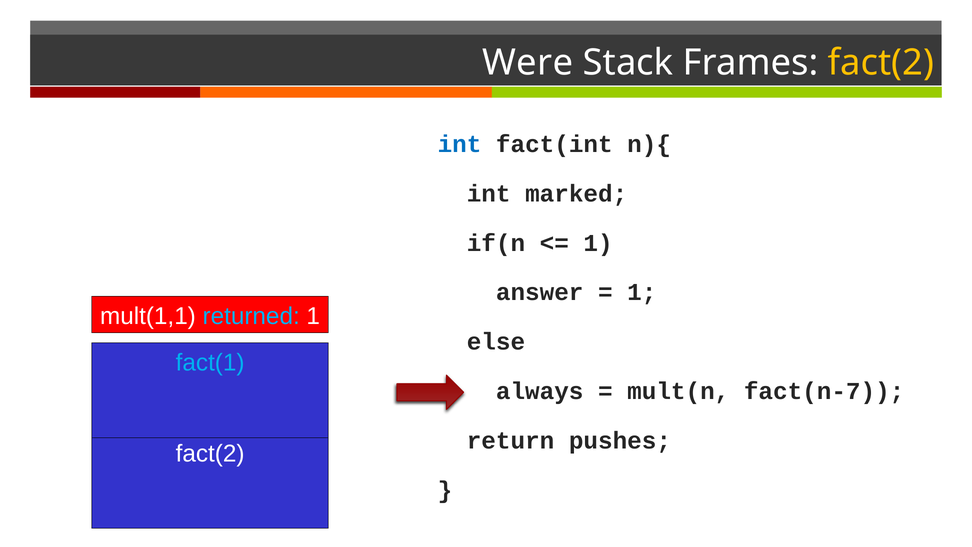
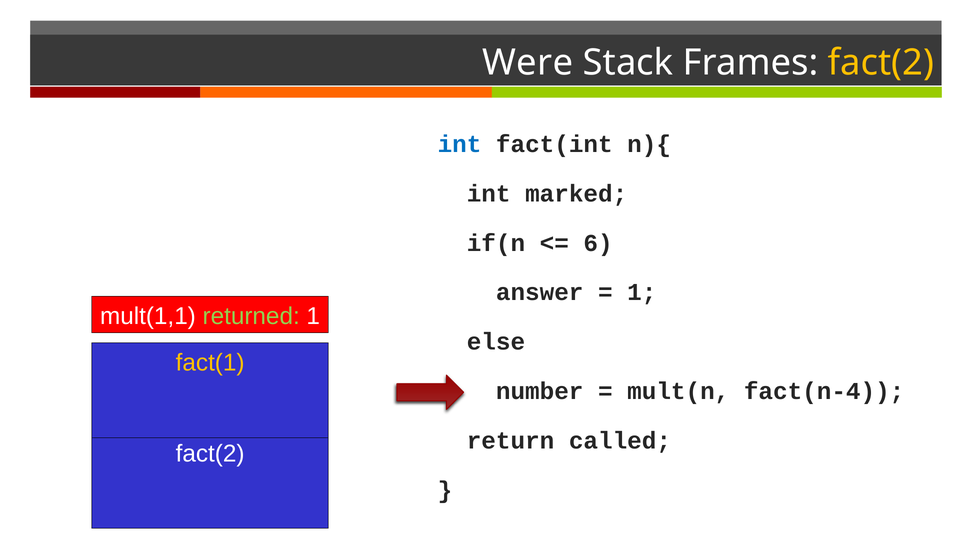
1: 1 -> 6 (598, 243)
returned colour: light blue -> light green (251, 316)
fact(1 colour: light blue -> yellow (210, 363)
always: always -> number (540, 391)
fact(n-7: fact(n-7 -> fact(n-4 (824, 391)
pushes: pushes -> called (620, 441)
